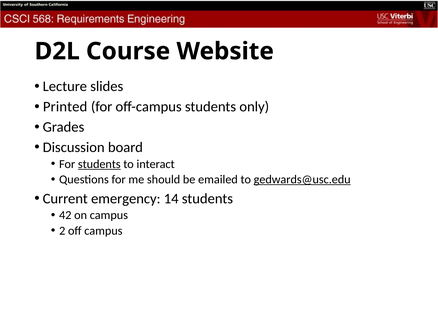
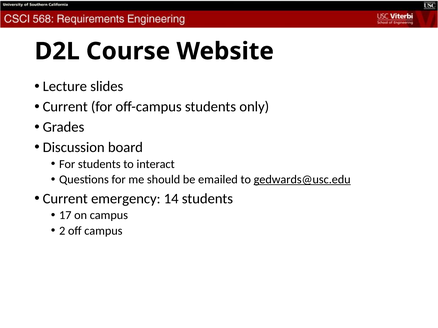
Printed: Printed -> Current (65, 107)
students underline: present -> none (99, 164)
42: 42 -> 17 (65, 216)
